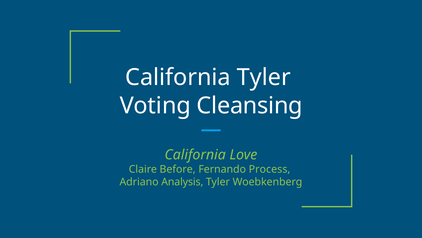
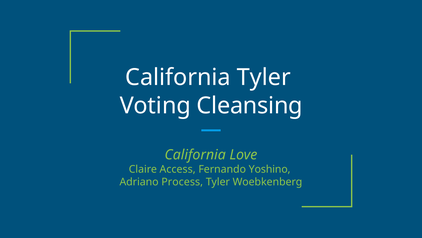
Before: Before -> Access (178, 169)
Process: Process -> Yoshino (270, 169)
Analysis: Analysis -> Process (182, 182)
